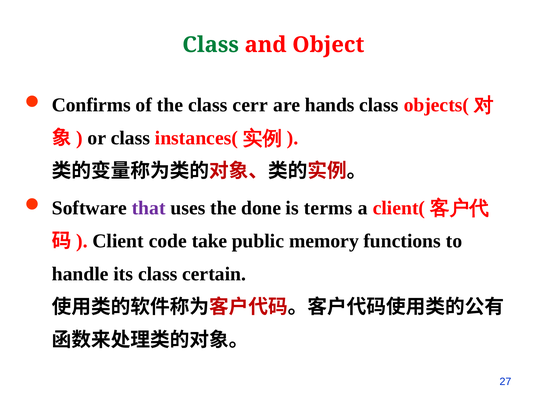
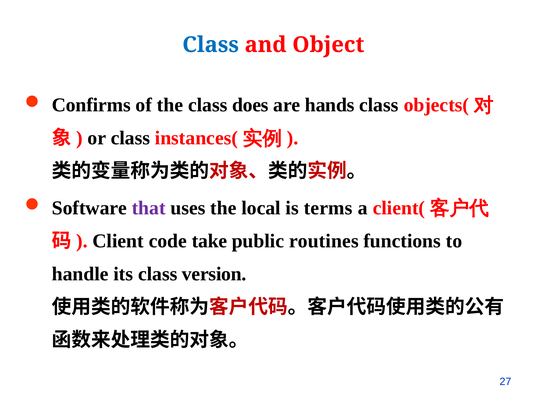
Class colour: green -> blue (211, 45)
cerr: cerr -> does (250, 105)
done: done -> local (261, 208)
memory: memory -> routines (324, 241)
certain: certain -> version (214, 274)
